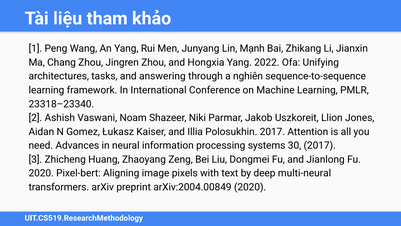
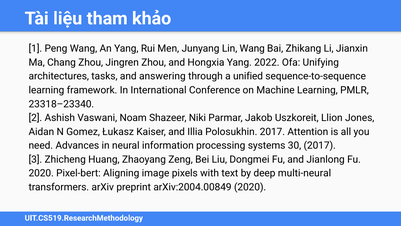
Lin Mạnh: Mạnh -> Wang (252, 49)
nghiên: nghiên -> unified (248, 76)
